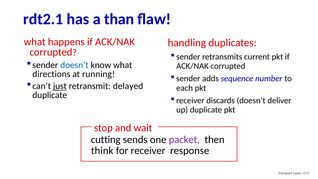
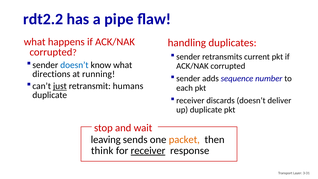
rdt2.1: rdt2.1 -> rdt2.2 (43, 19)
than: than -> pipe (119, 19)
delayed: delayed -> humans (128, 86)
cutting: cutting -> leaving (106, 140)
packet colour: purple -> orange (184, 140)
receiver underline: none -> present (148, 150)
